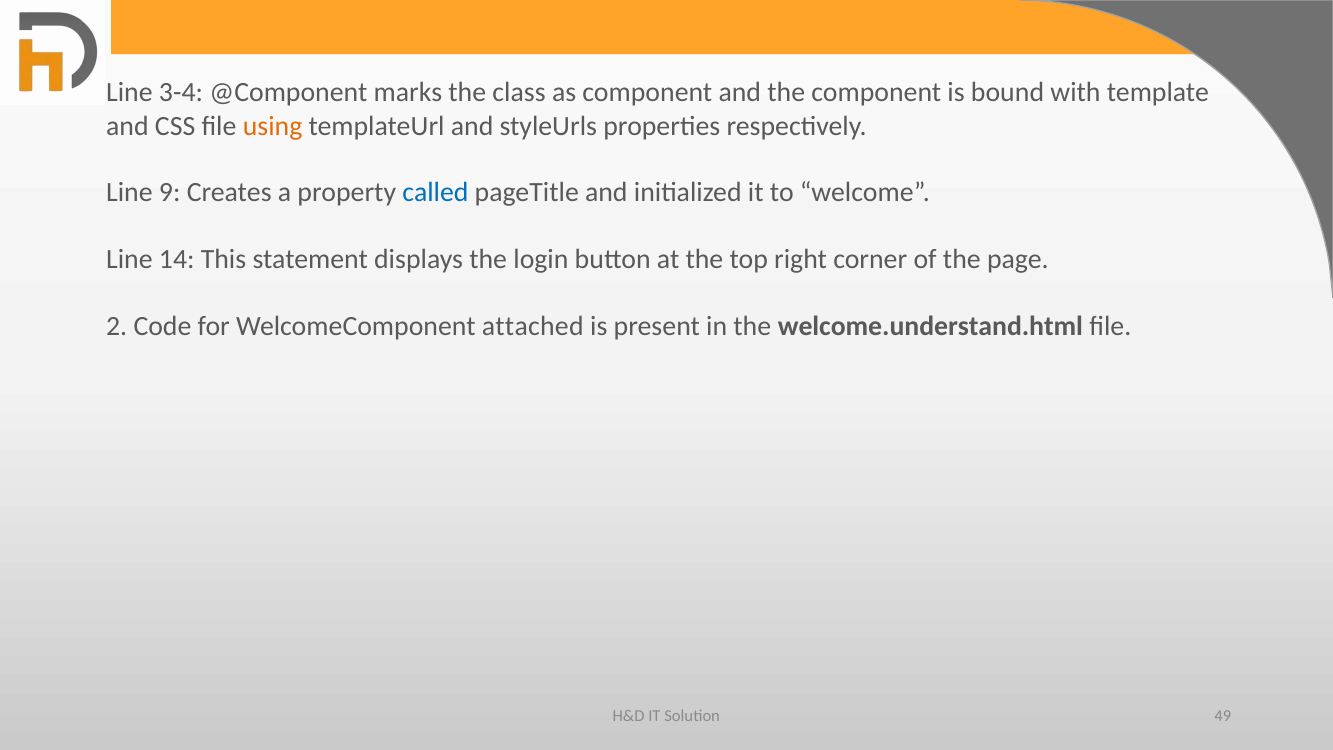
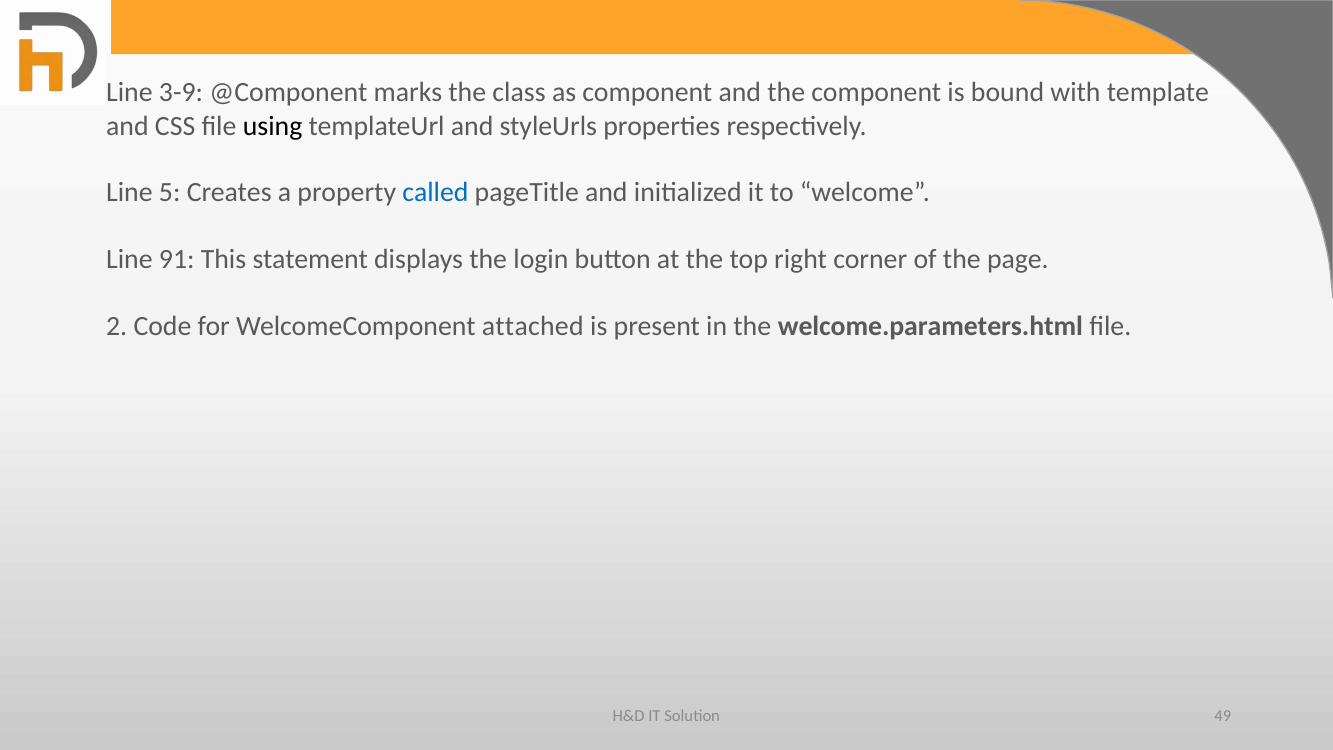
3-4: 3-4 -> 3-9 (181, 93)
using colour: orange -> black (273, 126)
9: 9 -> 5 (170, 193)
14: 14 -> 91 (177, 259)
welcome.understand.html: welcome.understand.html -> welcome.parameters.html (930, 326)
